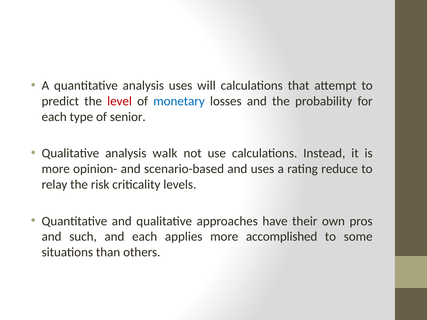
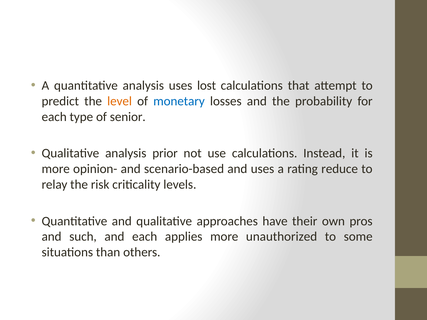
will: will -> lost (207, 86)
level colour: red -> orange (120, 101)
walk: walk -> prior (165, 153)
accomplished: accomplished -> unauthorized (282, 237)
